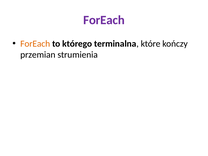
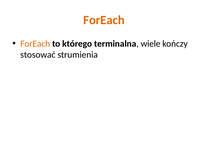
ForEach colour: purple -> orange (104, 20)
które: które -> wiele (151, 44)
przemian: przemian -> stosować (38, 55)
